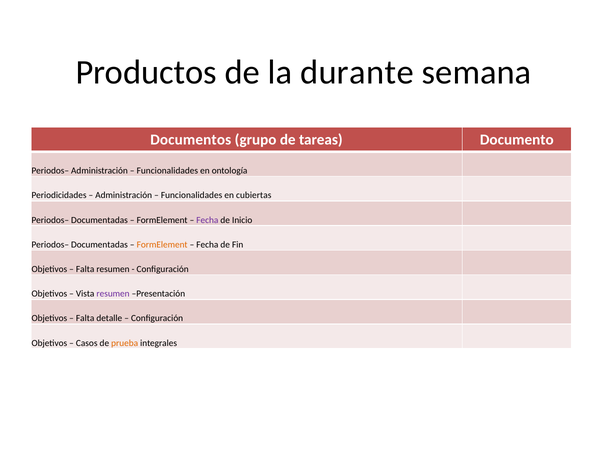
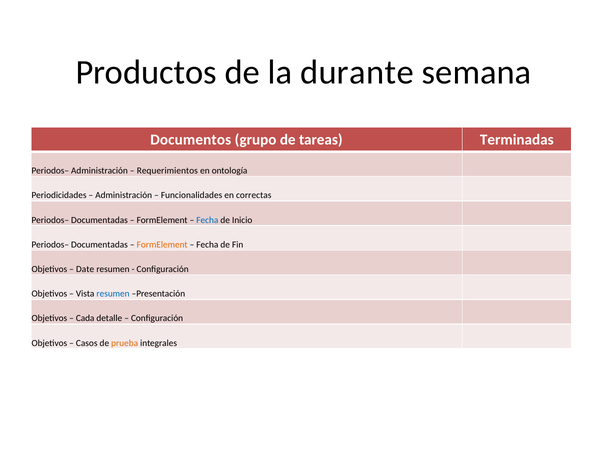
Documento: Documento -> Terminadas (517, 140)
Funcionalidades: Funcionalidades -> Requerimientos (167, 171)
cubiertas: cubiertas -> correctas (254, 195)
Fecha colour: purple -> blue (207, 220)
Falta: Falta -> Date (85, 269)
resumen colour: purple -> blue (113, 293)
Falta: Falta -> Cada (85, 318)
